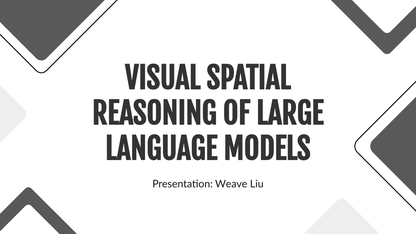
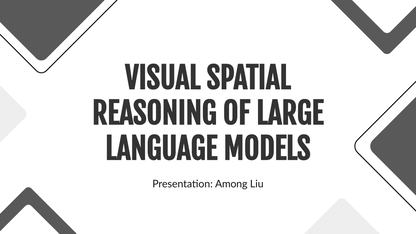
Weave: Weave -> Among (231, 184)
